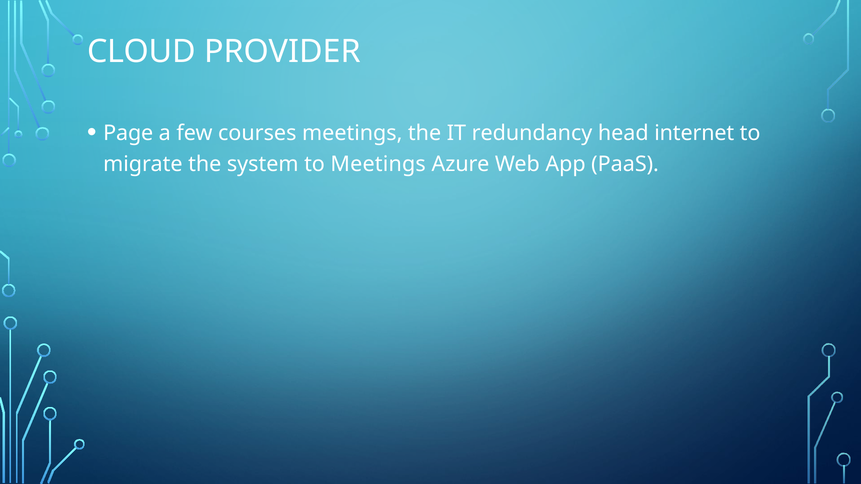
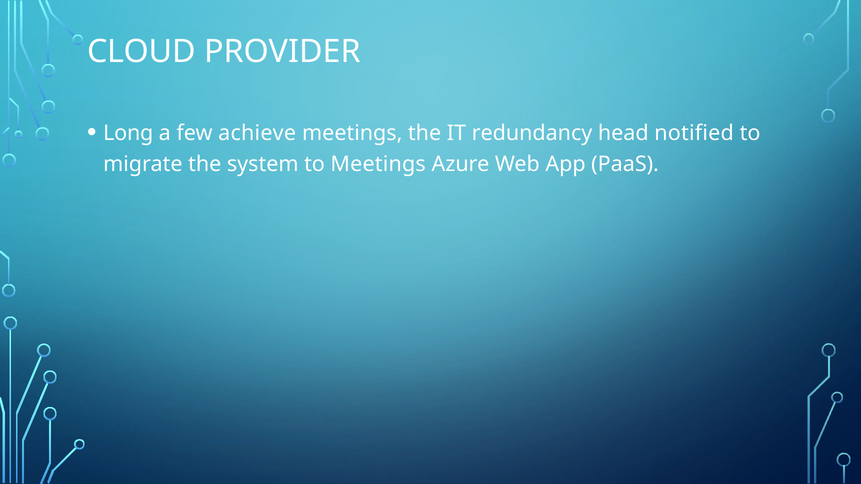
Page: Page -> Long (128, 133)
courses: courses -> achieve (257, 133)
internet: internet -> notified (694, 133)
